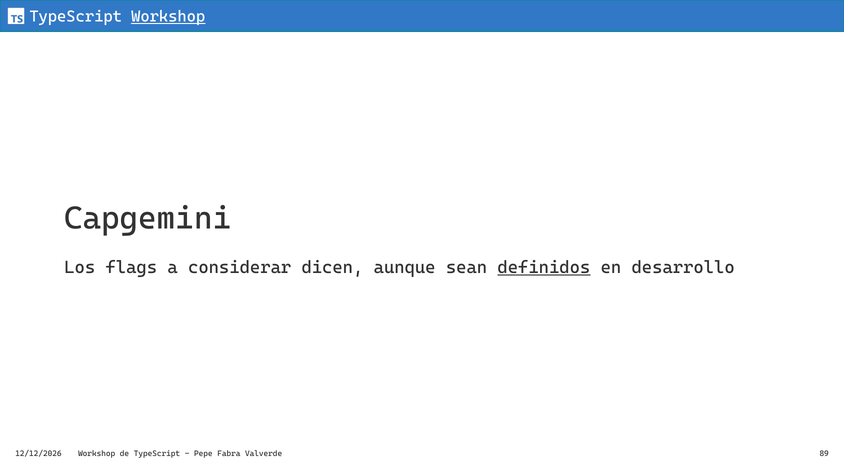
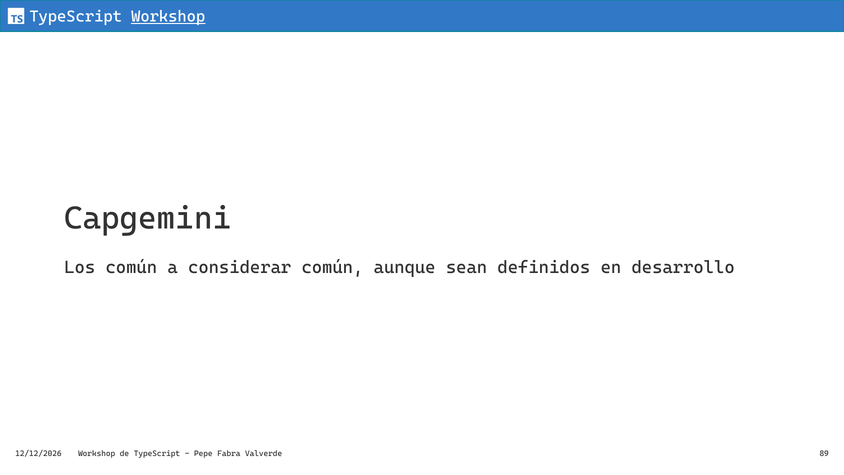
Los flags: flags -> común (131, 267)
considerar dicen: dicen -> común (332, 267)
definidos underline: present -> none (544, 267)
